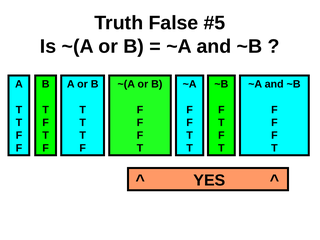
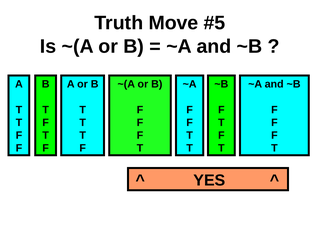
False: False -> Move (173, 23)
